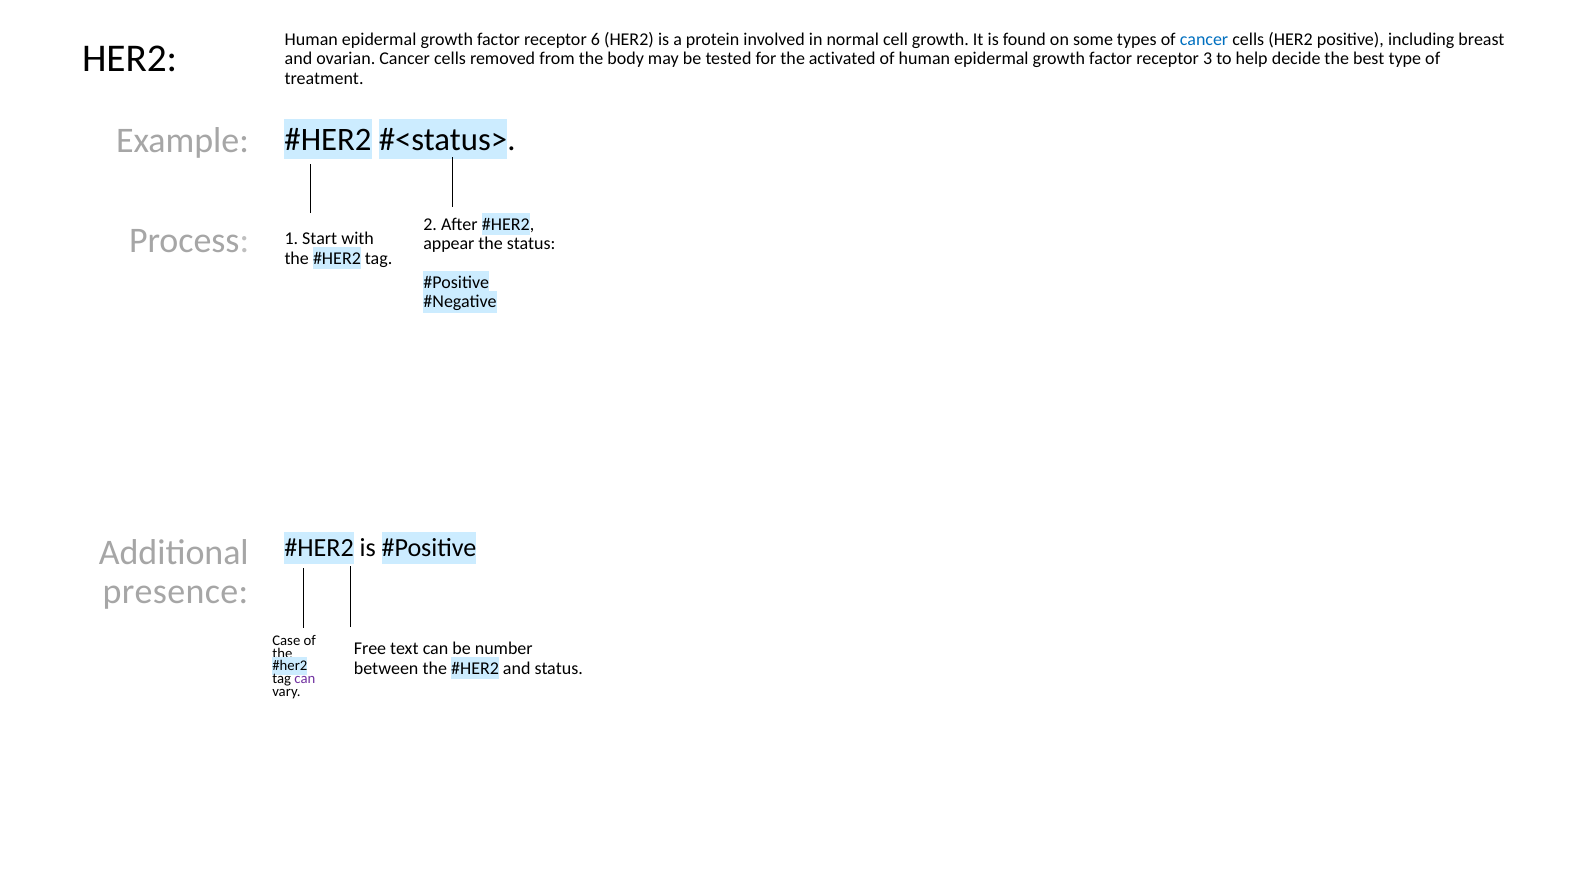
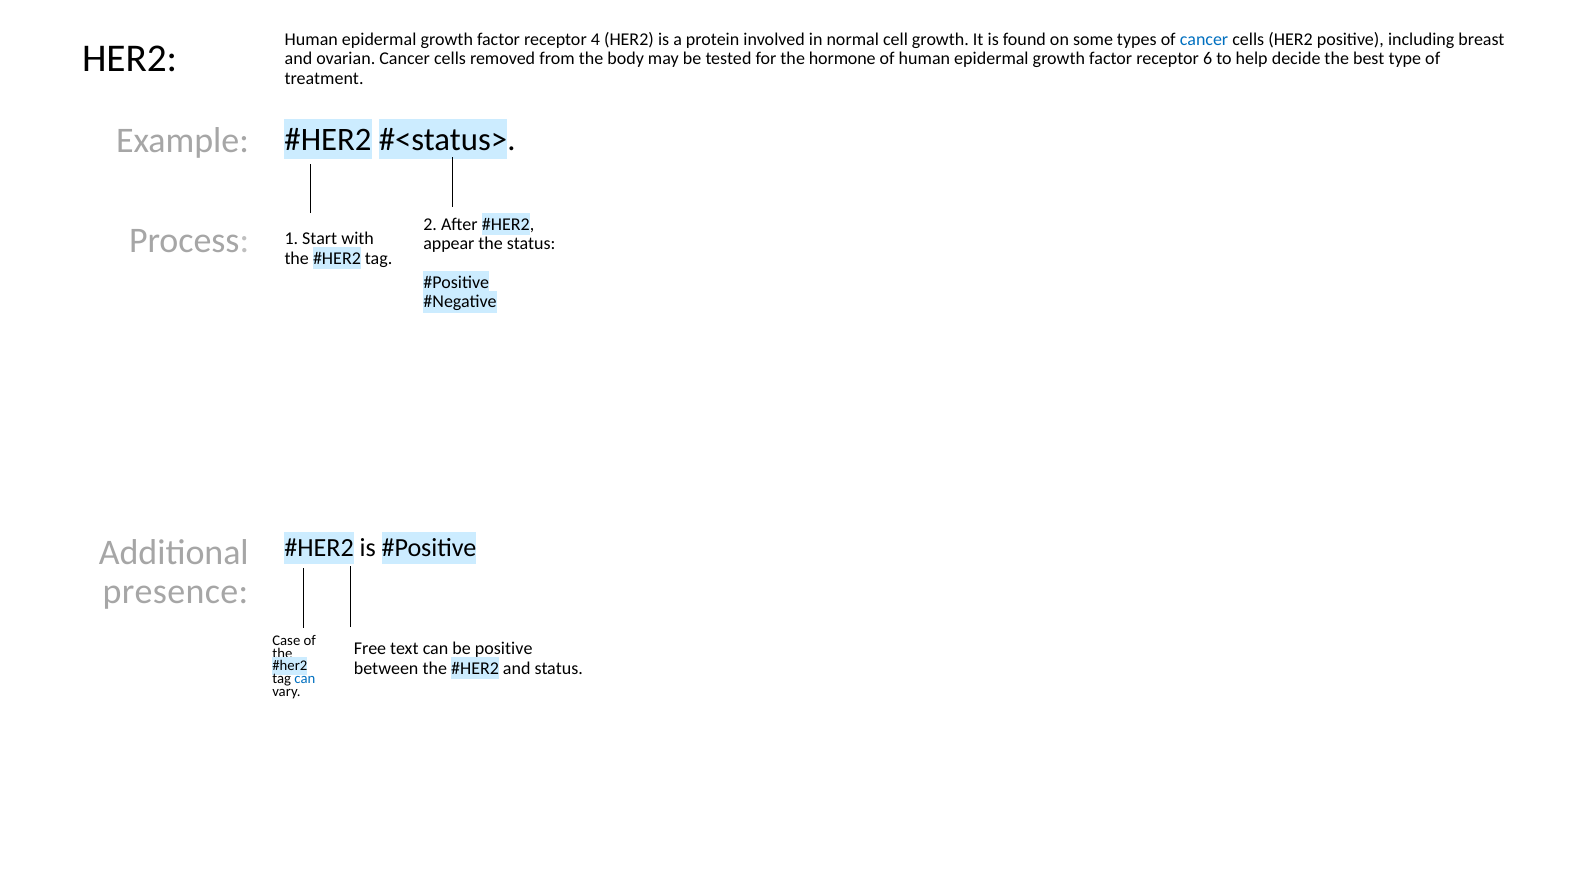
6: 6 -> 4 (595, 39)
activated: activated -> hormone (842, 59)
3: 3 -> 6 (1208, 59)
number: number -> positive (504, 649)
can colour: purple -> blue (305, 679)
